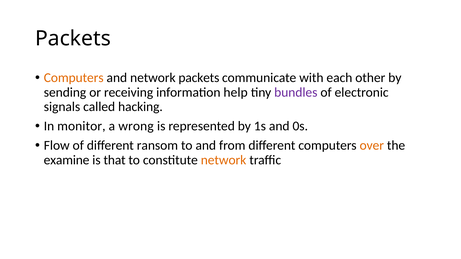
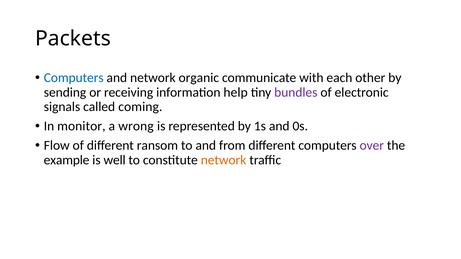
Computers colour: orange -> blue (74, 78)
network packets: packets -> organic (199, 78)
hacking: hacking -> coming (140, 107)
over colour: orange -> purple (372, 146)
examine: examine -> example (67, 160)
that: that -> well (115, 160)
